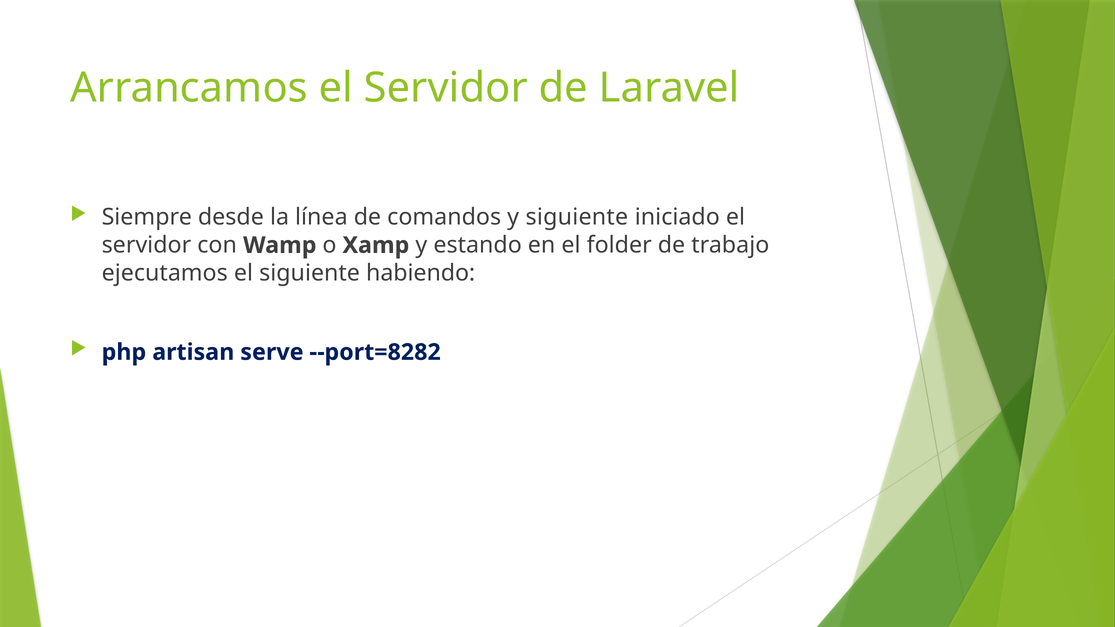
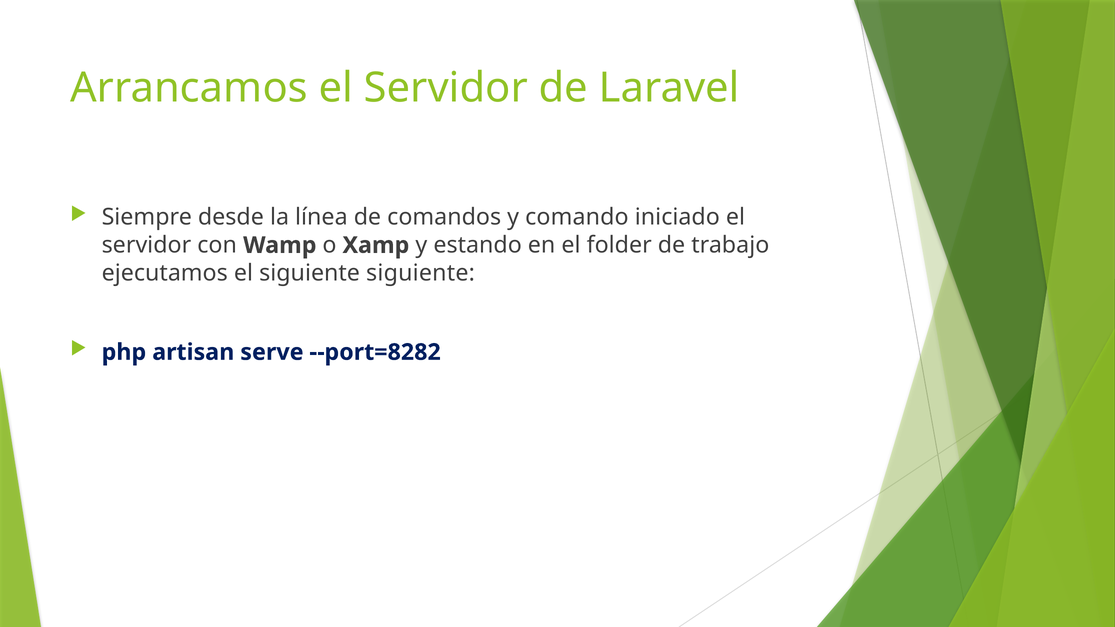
y siguiente: siguiente -> comando (577, 217)
siguiente habiendo: habiendo -> siguiente (421, 273)
